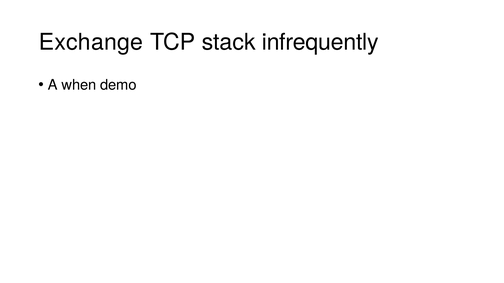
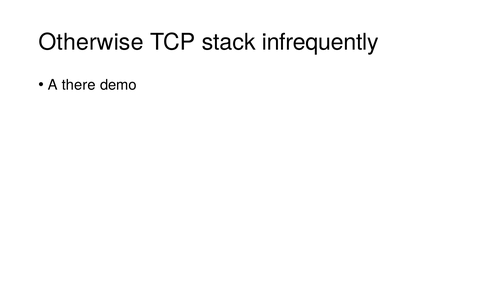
Exchange: Exchange -> Otherwise (91, 42)
when: when -> there (79, 85)
